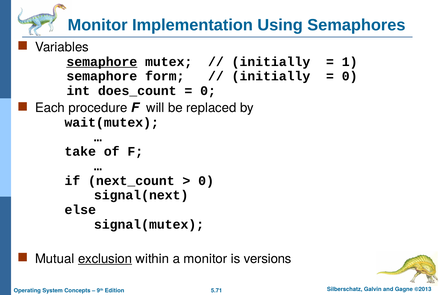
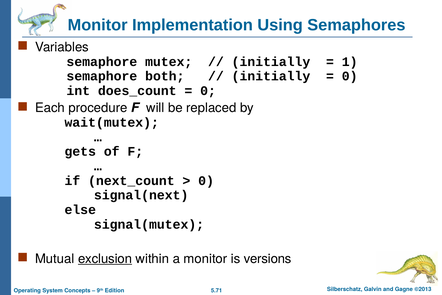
semaphore underline: present -> none (102, 62)
form: form -> both (165, 76)
take: take -> gets (80, 151)
